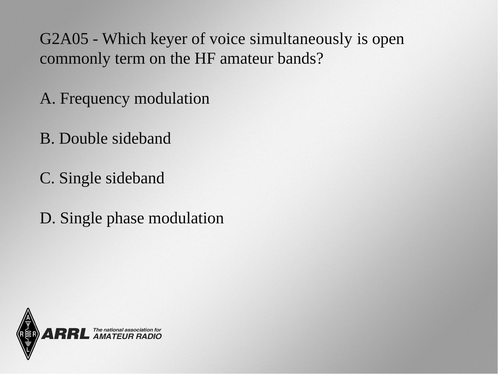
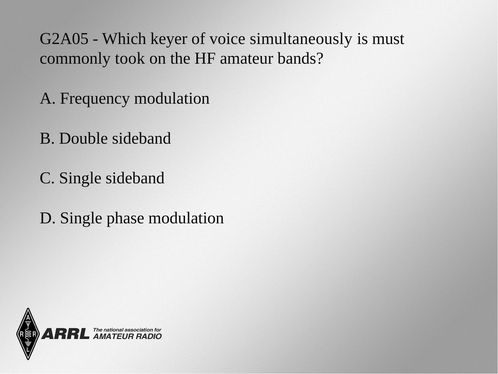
open: open -> must (388, 38)
term: term -> took (130, 58)
